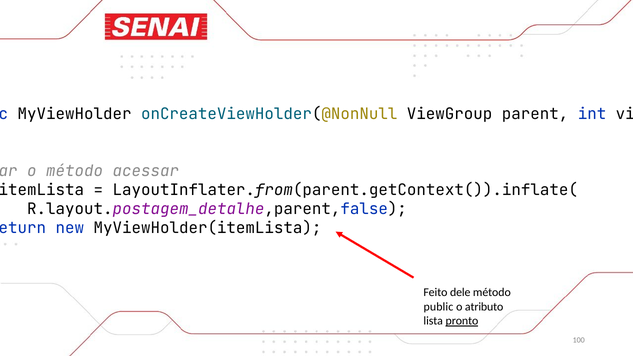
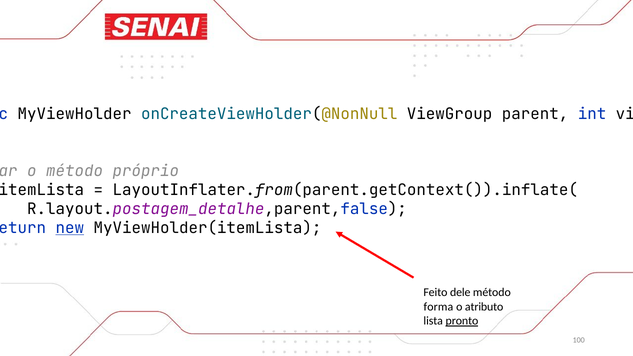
acessar: acessar -> próprio (146, 171)
new underline: none -> present (70, 228)
public: public -> forma (438, 307)
